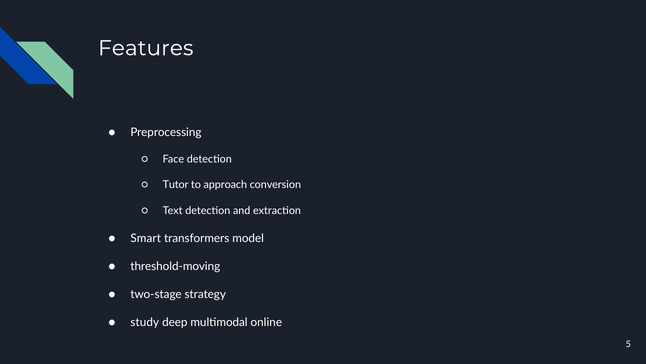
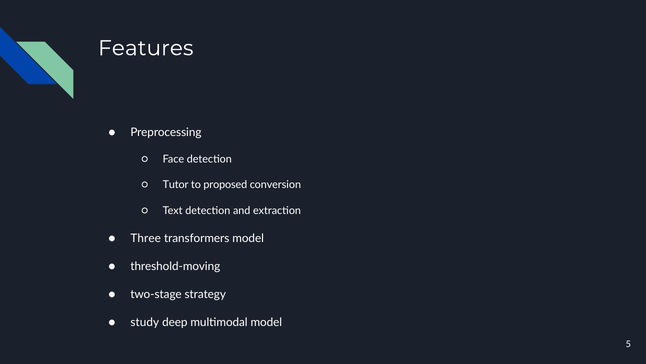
approach: approach -> proposed (225, 185)
Smart: Smart -> Three (146, 238)
multimodal online: online -> model (266, 322)
